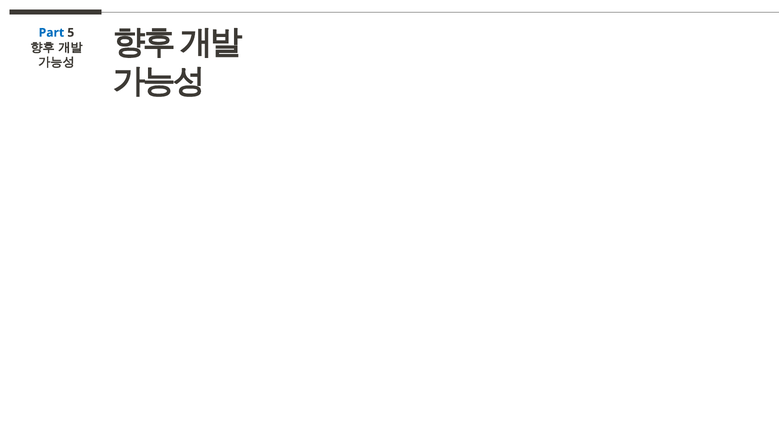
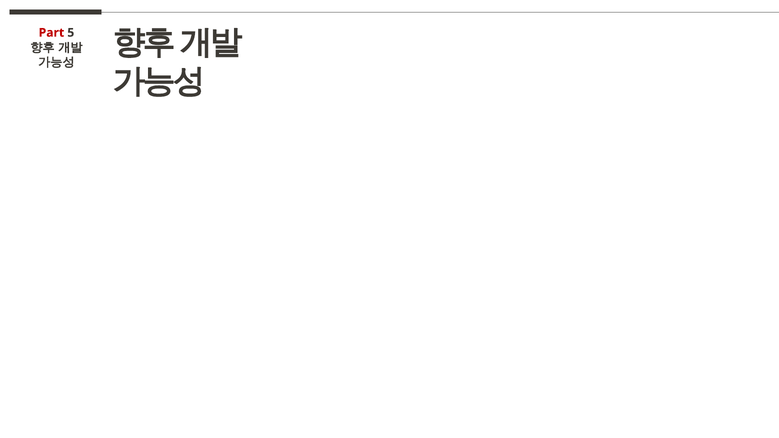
Part colour: blue -> red (51, 33)
